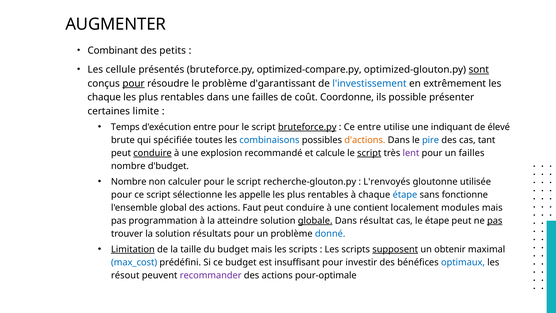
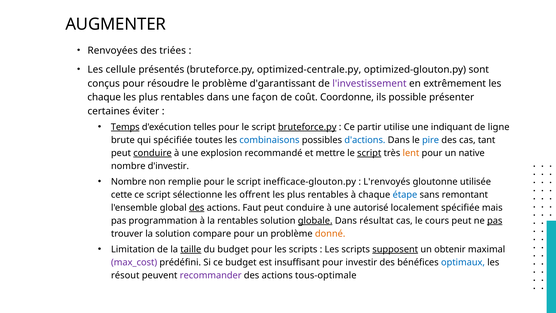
Combinant: Combinant -> Renvoyées (113, 51)
petits: petits -> triées (173, 51)
optimized-compare.py: optimized-compare.py -> optimized-centrale.py (309, 70)
sont underline: present -> none (479, 70)
pour underline: present -> none (134, 83)
l'investissement colour: blue -> purple (370, 83)
une failles: failles -> façon (265, 97)
limite: limite -> éviter (146, 111)
Temps underline: none -> present (125, 127)
d'exécution entre: entre -> telles (205, 127)
Ce entre: entre -> partir (369, 127)
élevé: élevé -> ligne (499, 127)
d'actions colour: orange -> blue (365, 140)
calcule: calcule -> mettre (330, 153)
lent colour: purple -> orange (411, 153)
un failles: failles -> native (472, 153)
d'budget: d'budget -> d'investir (168, 166)
calculer: calculer -> remplie (185, 182)
recherche-glouton.py: recherche-glouton.py -> inefficace-glouton.py (310, 182)
pour: pour -> cette (122, 195)
appelle: appelle -> offrent (255, 195)
fonctionne: fonctionne -> remontant (465, 195)
des underline: none -> present (197, 208)
contient: contient -> autorisé (371, 208)
localement modules: modules -> spécifiée (460, 208)
la atteindre: atteindre -> rentables (238, 221)
le étape: étape -> cours (437, 221)
résultats: résultats -> compare (212, 234)
donné colour: blue -> orange (330, 234)
Limitation underline: present -> none (133, 249)
taille underline: none -> present (191, 249)
budget mais: mais -> pour (262, 249)
max_cost colour: blue -> purple (134, 262)
pour-optimale: pour-optimale -> tous-optimale (326, 275)
